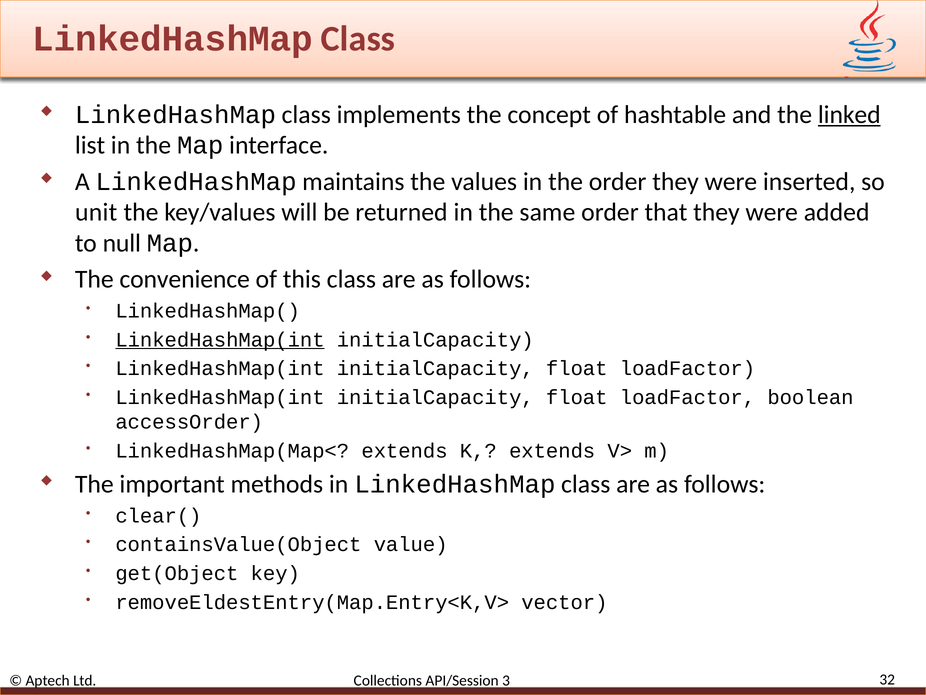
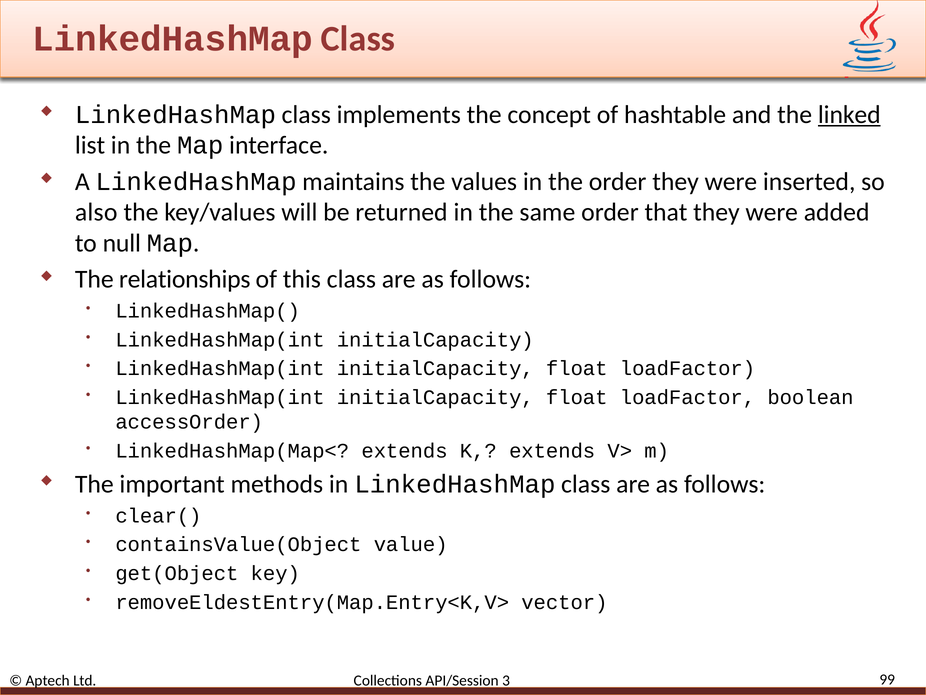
unit: unit -> also (96, 212)
convenience: convenience -> relationships (185, 279)
LinkedHashMap(int underline: present -> none (220, 339)
32: 32 -> 99 (887, 679)
